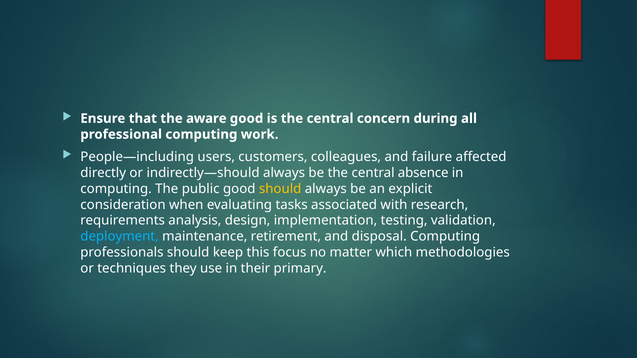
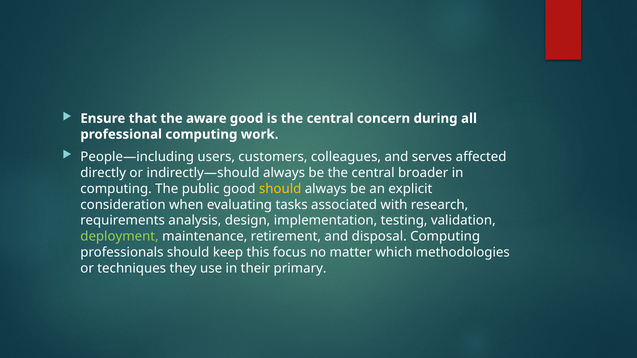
failure: failure -> serves (432, 157)
absence: absence -> broader (423, 173)
deployment colour: light blue -> light green (120, 237)
